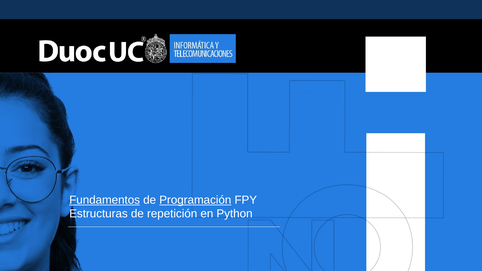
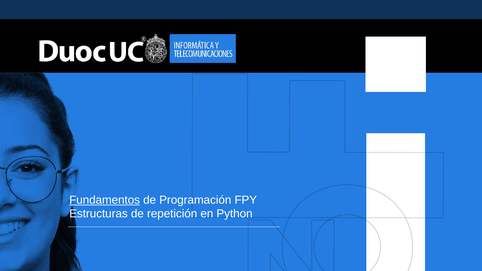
Programación underline: present -> none (195, 200)
